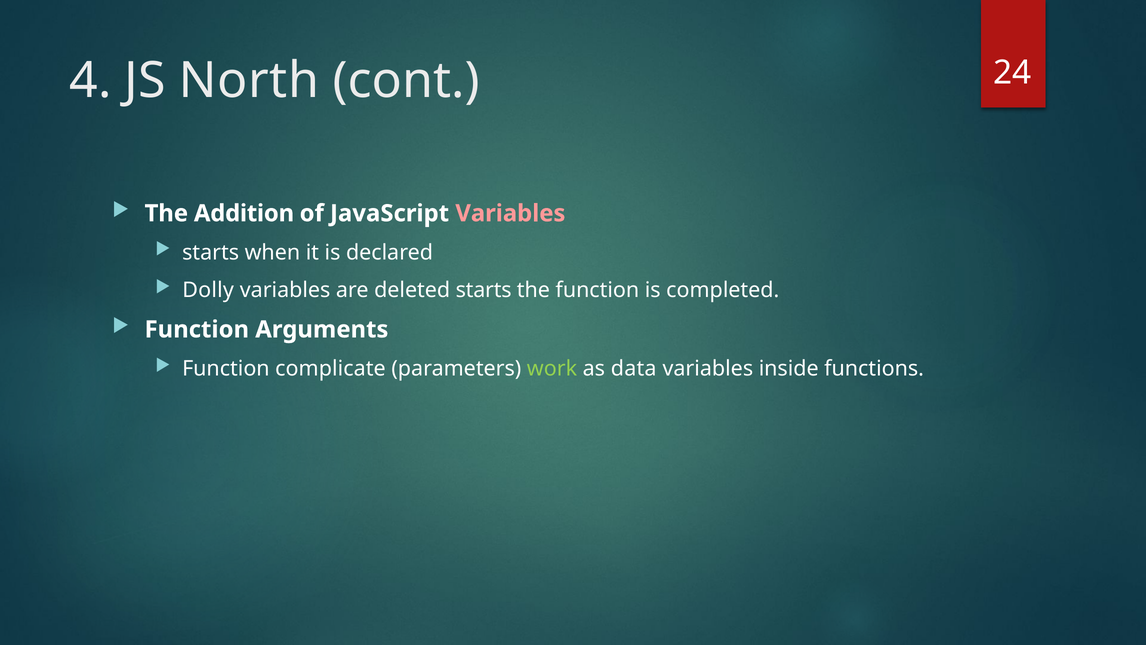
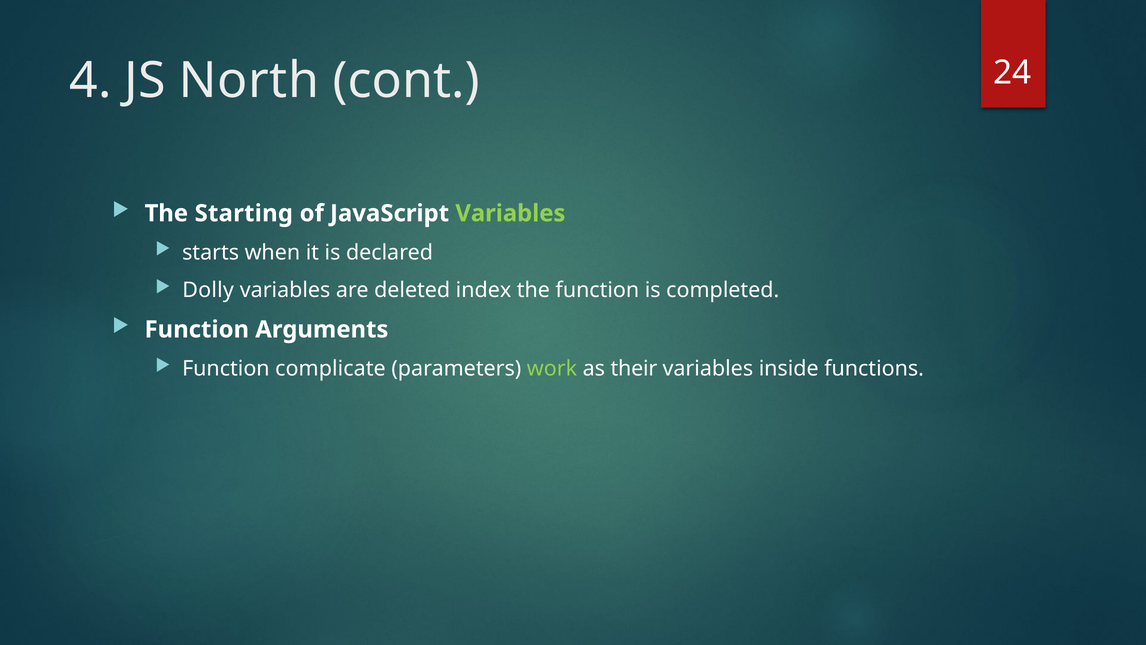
Addition: Addition -> Starting (244, 213)
Variables colour: pink -> light green (510, 213)
deleted starts: starts -> index (484, 290)
data: data -> their (634, 368)
